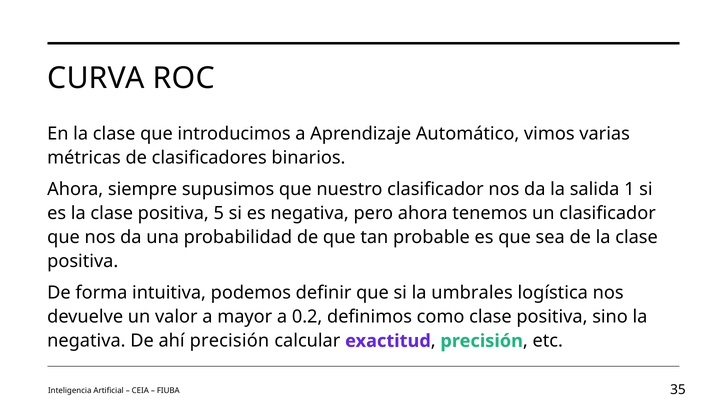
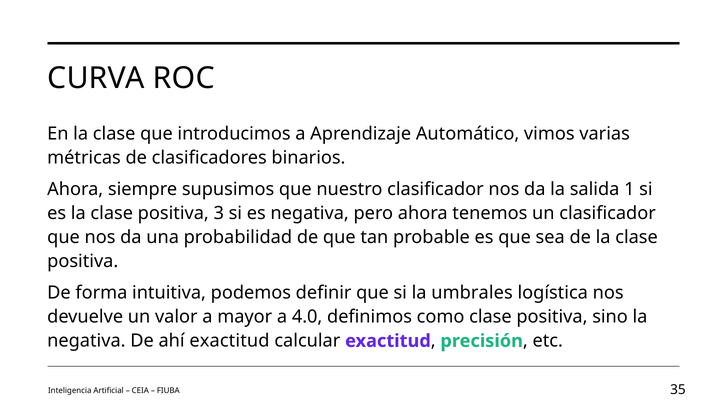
5: 5 -> 3 (219, 213)
0.2: 0.2 -> 4.0 (307, 317)
ahí precisión: precisión -> exactitud (229, 341)
